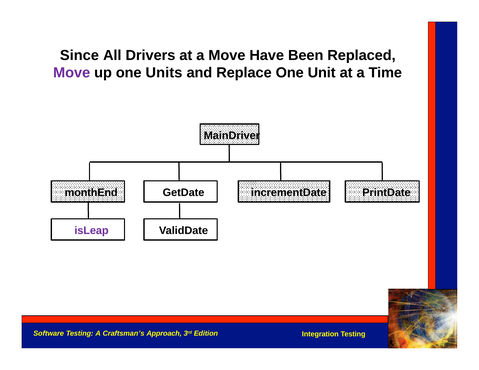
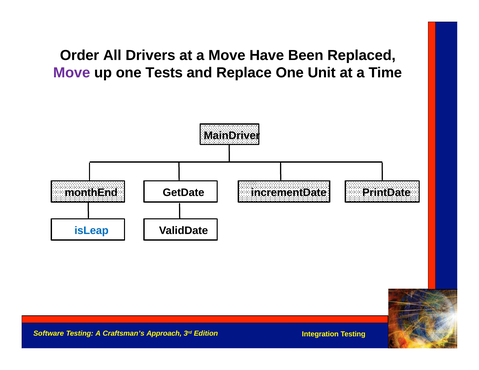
Since: Since -> Order (80, 55)
Units: Units -> Tests (164, 73)
isLeap colour: purple -> blue (92, 231)
